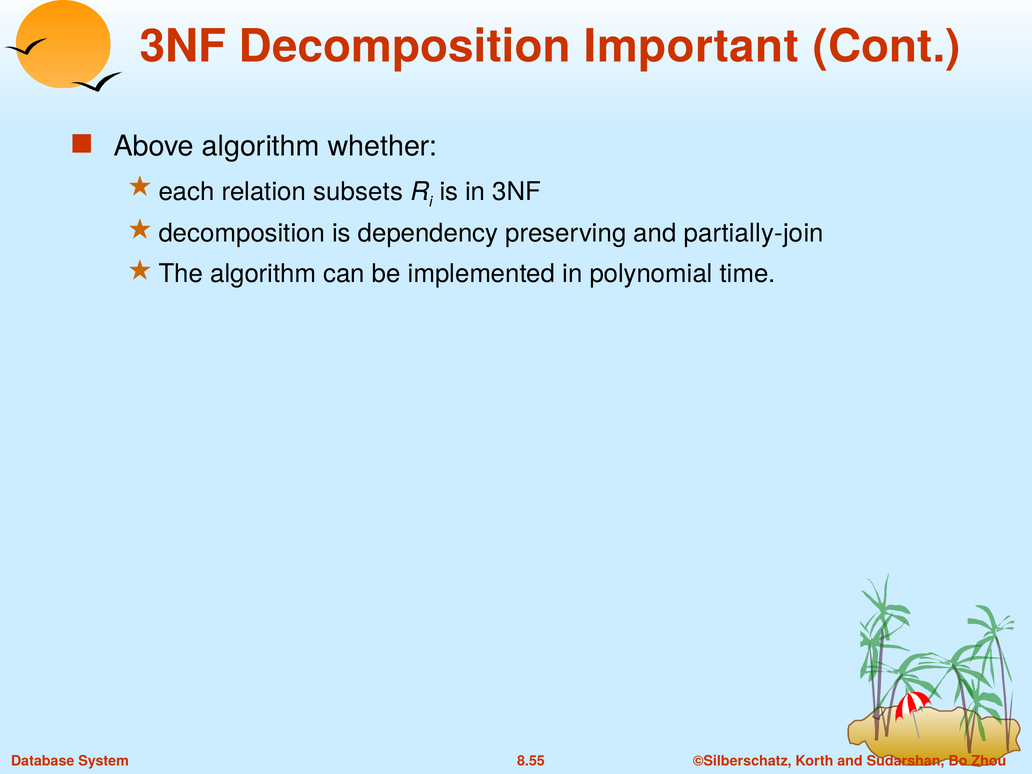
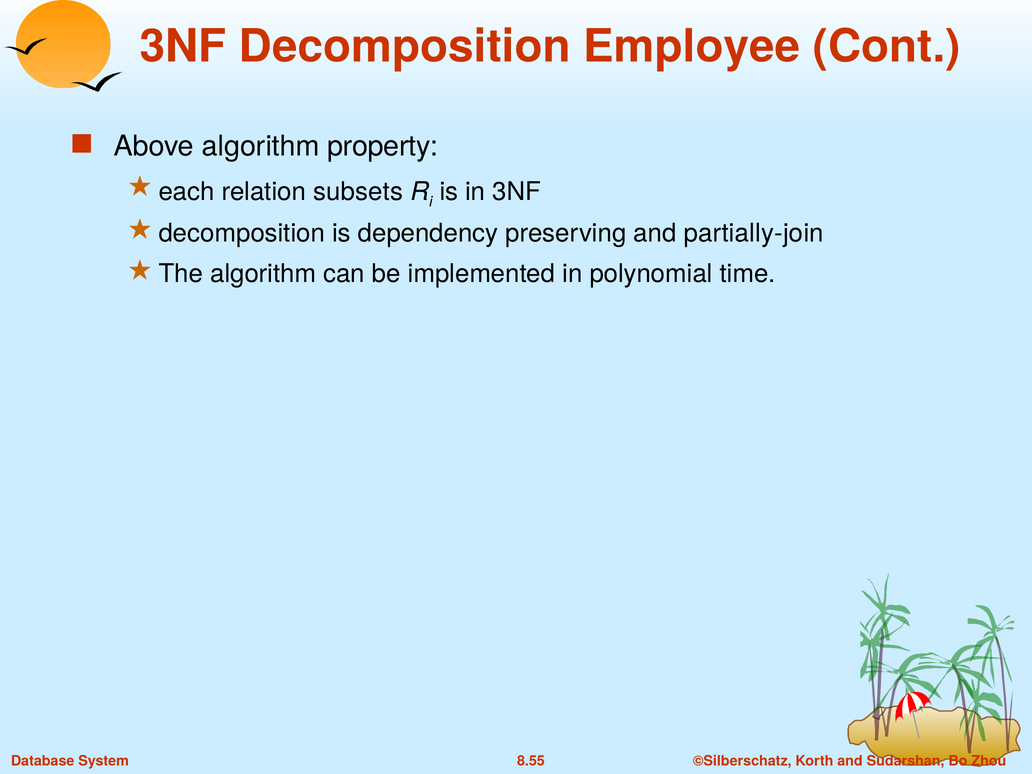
Important: Important -> Employee (692, 47)
whether: whether -> property (383, 146)
